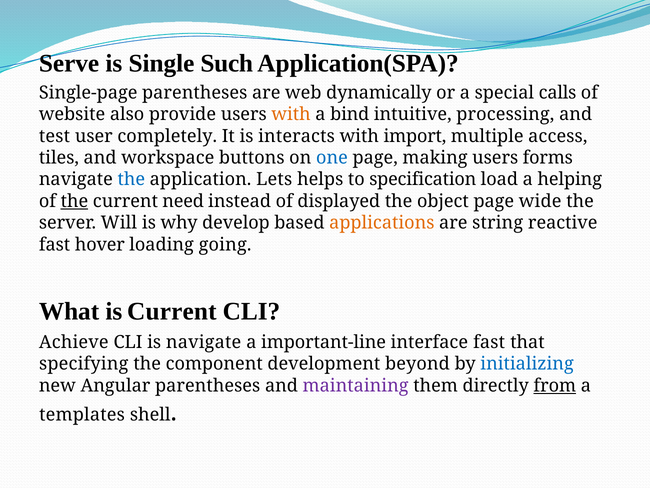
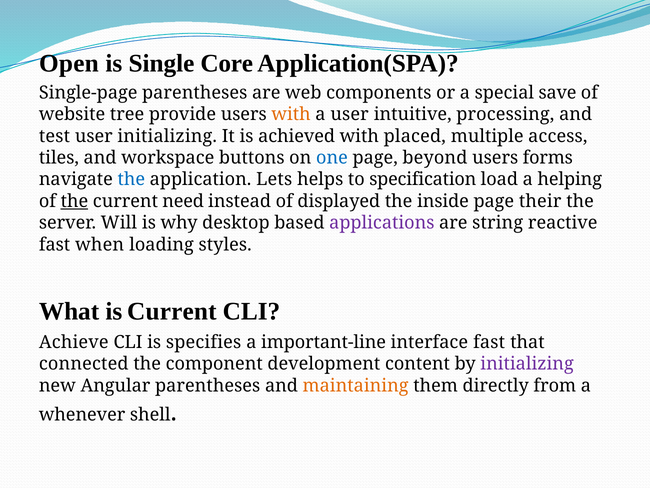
Serve: Serve -> Open (69, 63)
Such: Such -> Core (227, 63)
dynamically: dynamically -> components (379, 93)
calls: calls -> save (558, 93)
also: also -> tree (127, 114)
a bind: bind -> user (350, 114)
user completely: completely -> initializing (167, 136)
interacts: interacts -> achieved (297, 136)
import: import -> placed (415, 136)
making: making -> beyond (435, 158)
object: object -> inside (443, 201)
wide: wide -> their (540, 201)
develop: develop -> desktop (236, 223)
applications colour: orange -> purple (382, 223)
hover: hover -> when (100, 244)
going: going -> styles (225, 244)
is navigate: navigate -> specifies (204, 342)
specifying: specifying -> connected (84, 364)
beyond: beyond -> content (417, 364)
initializing colour: blue -> purple (527, 364)
maintaining colour: purple -> orange (356, 385)
from underline: present -> none (555, 385)
templates: templates -> whenever (82, 414)
